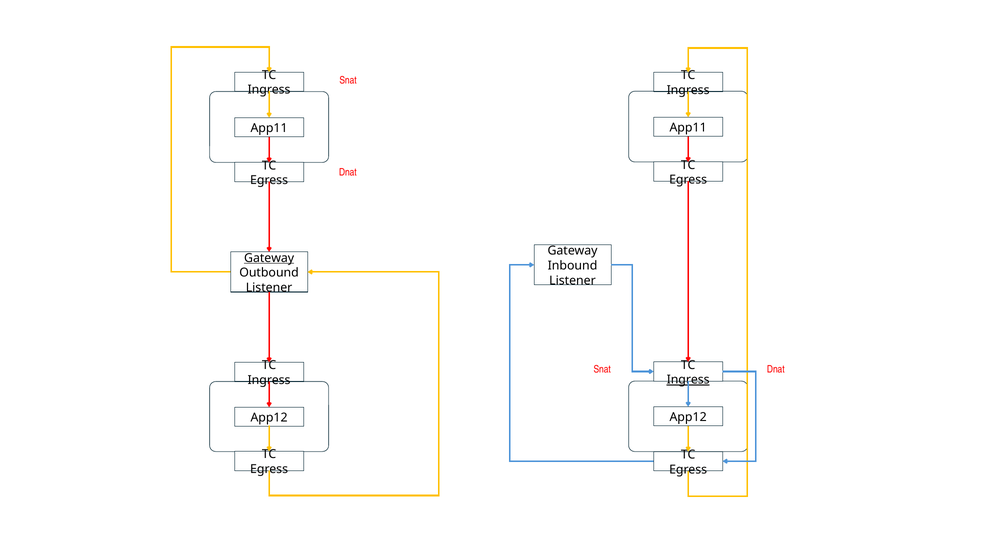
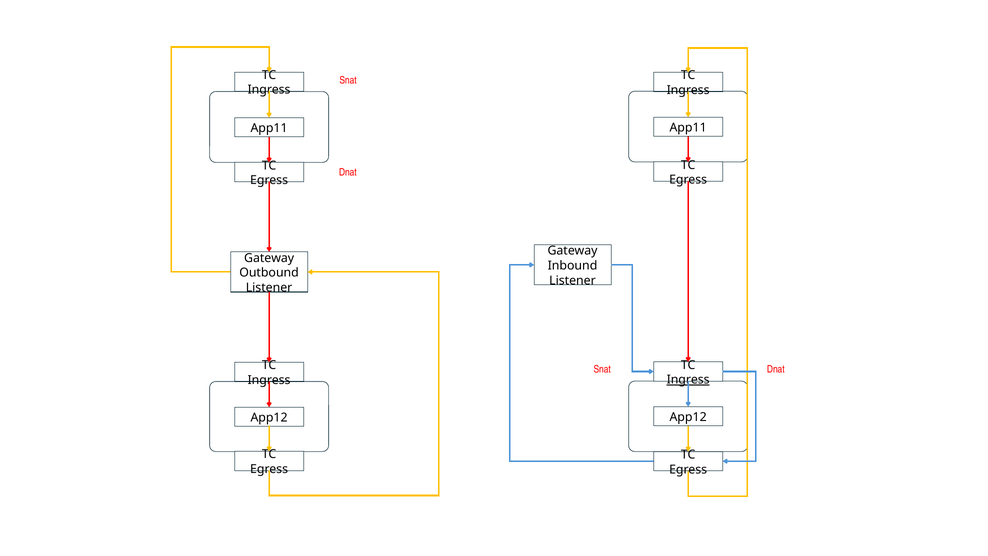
Gateway underline: present -> none (269, 258)
